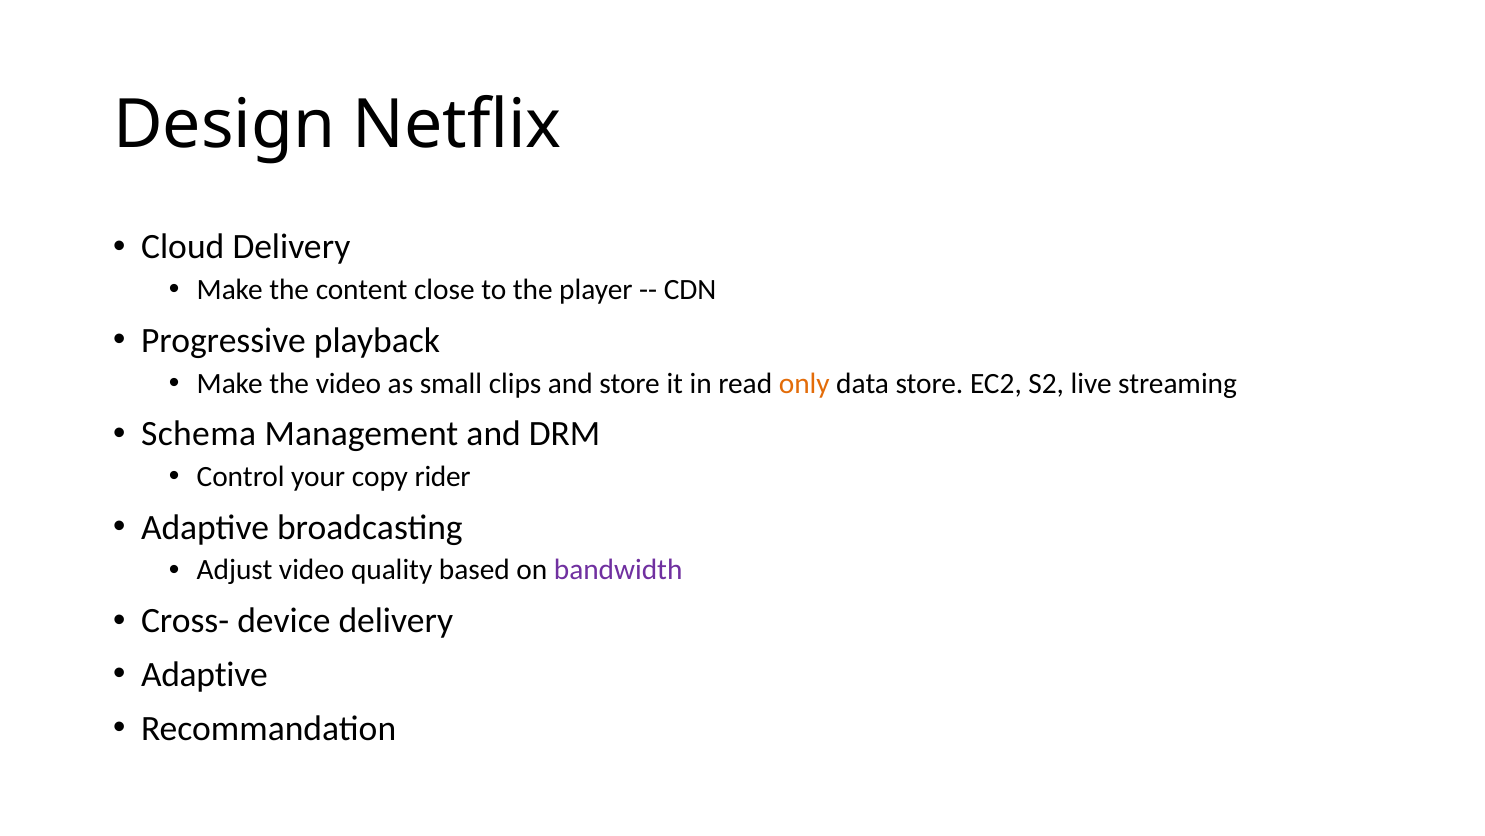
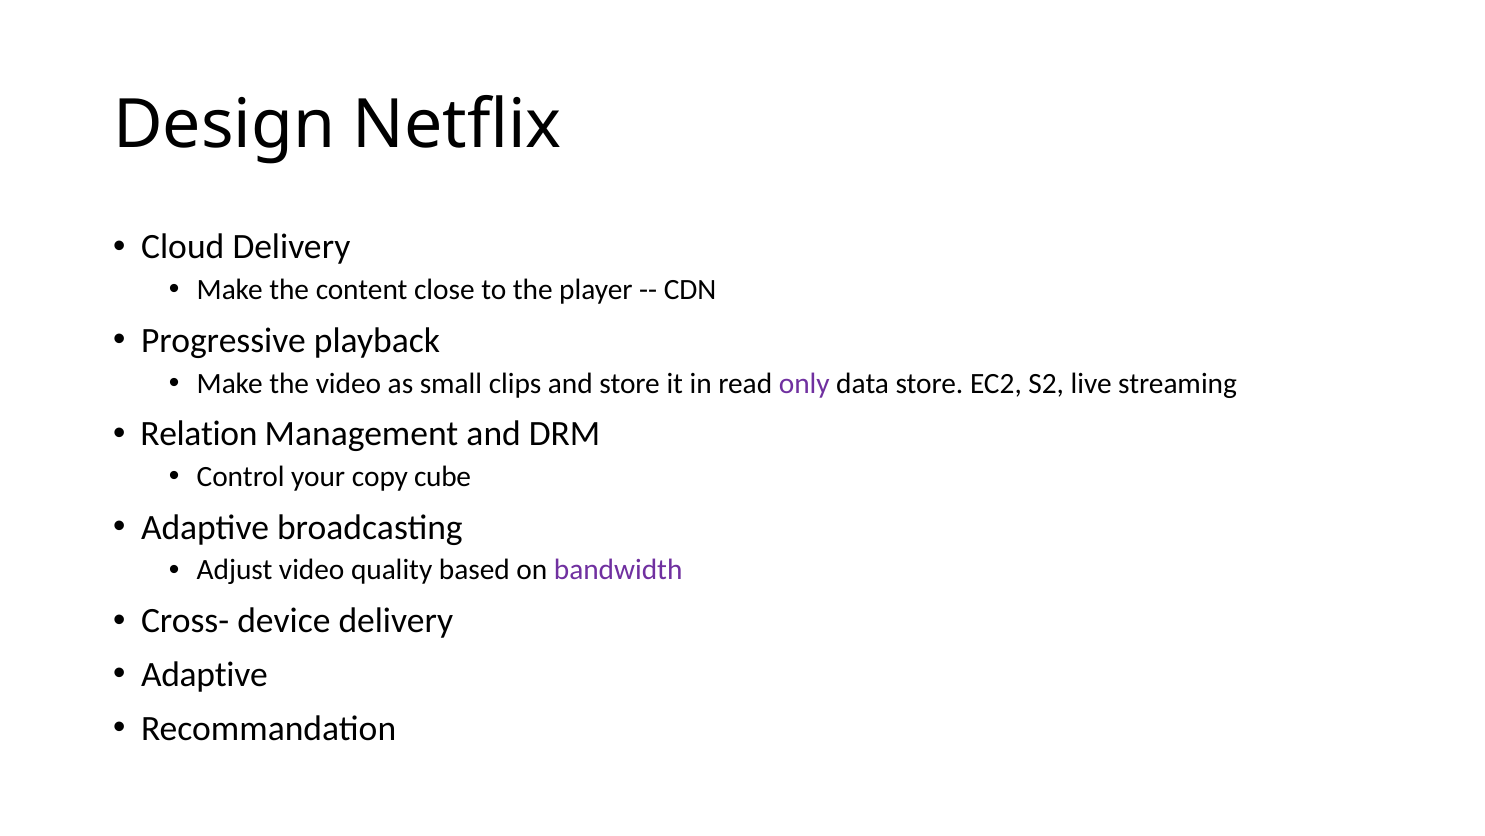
only colour: orange -> purple (804, 383)
Schema: Schema -> Relation (199, 434)
rider: rider -> cube (443, 476)
